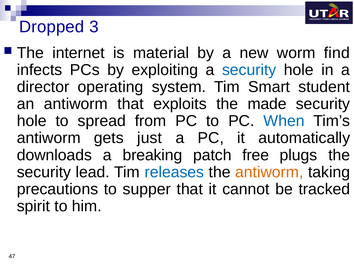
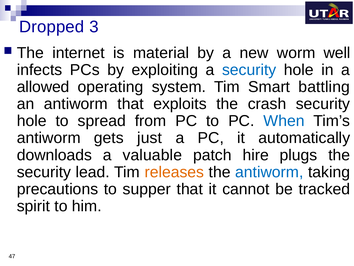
find: find -> well (337, 53)
director: director -> allowed (43, 87)
student: student -> battling (324, 87)
made: made -> crash (267, 104)
breaking: breaking -> valuable (152, 155)
free: free -> hire (256, 155)
releases colour: blue -> orange (174, 172)
antiworm colour: orange -> blue (269, 172)
